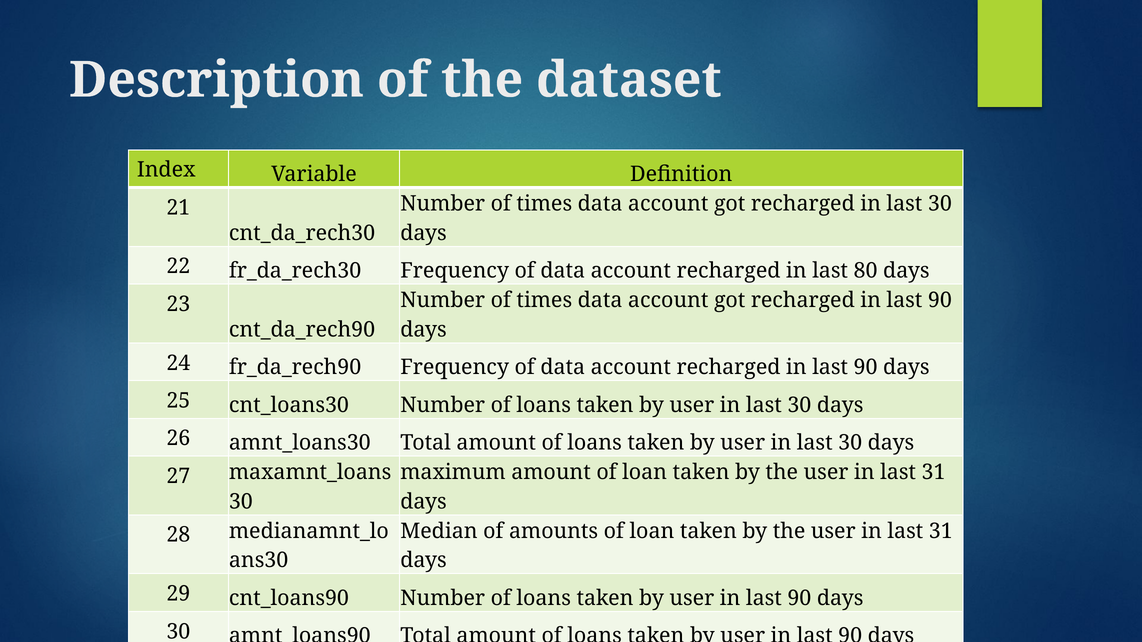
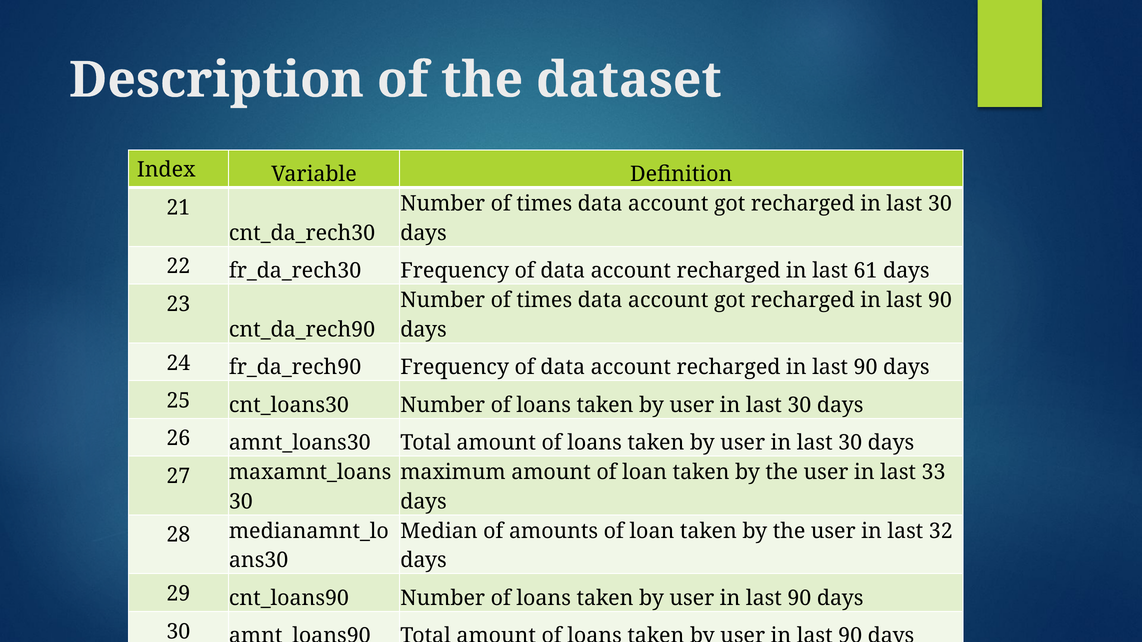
80: 80 -> 61 (866, 271)
31: 31 -> 33 (934, 473)
31: 31 -> 32 (941, 532)
